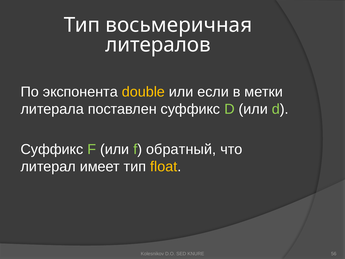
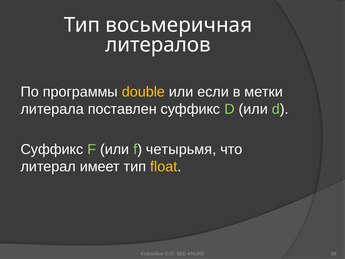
экспонента: экспонента -> программы (80, 92)
обратный: обратный -> четырьмя (181, 149)
